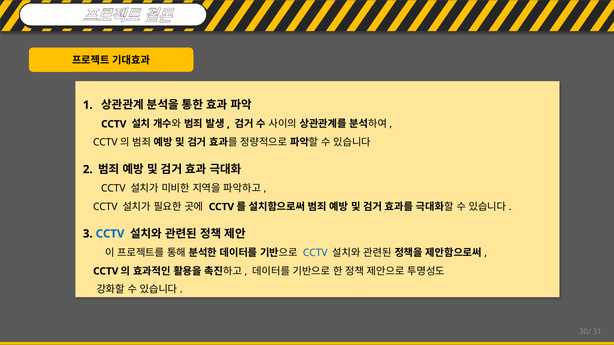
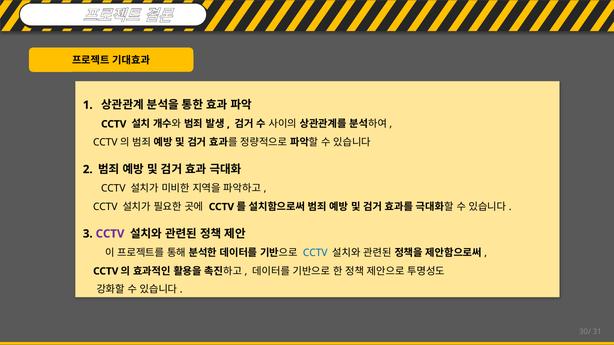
CCTV colour: blue -> purple (110, 234)
